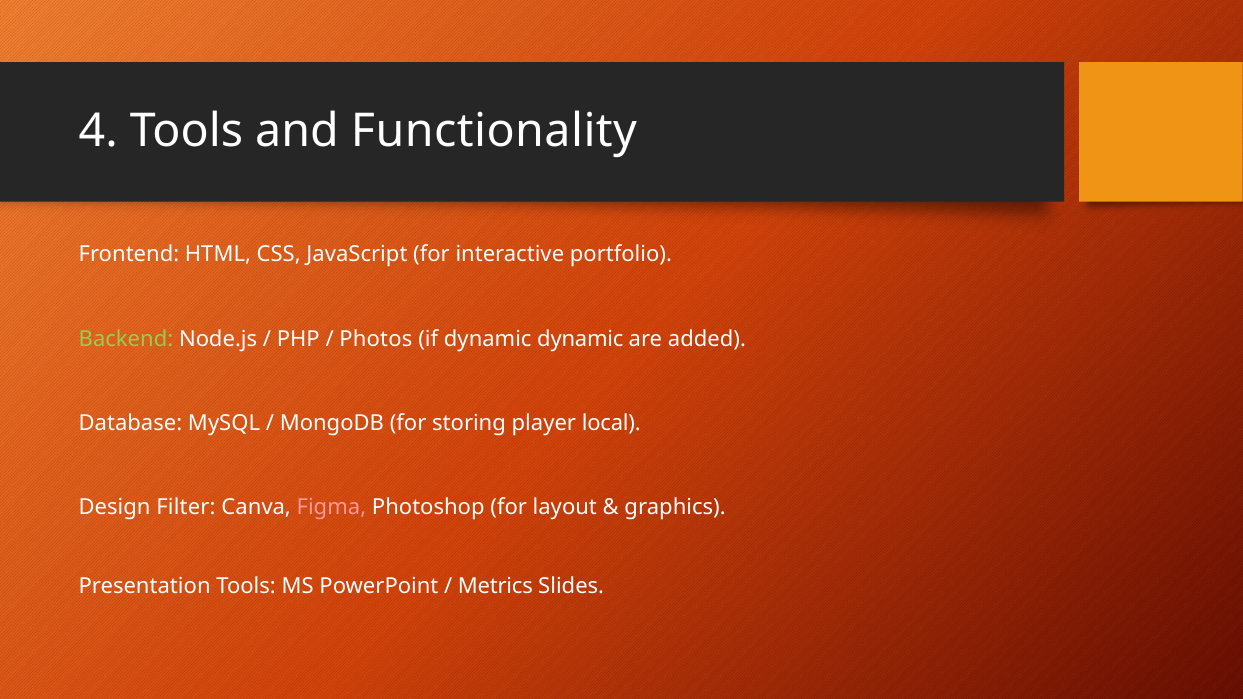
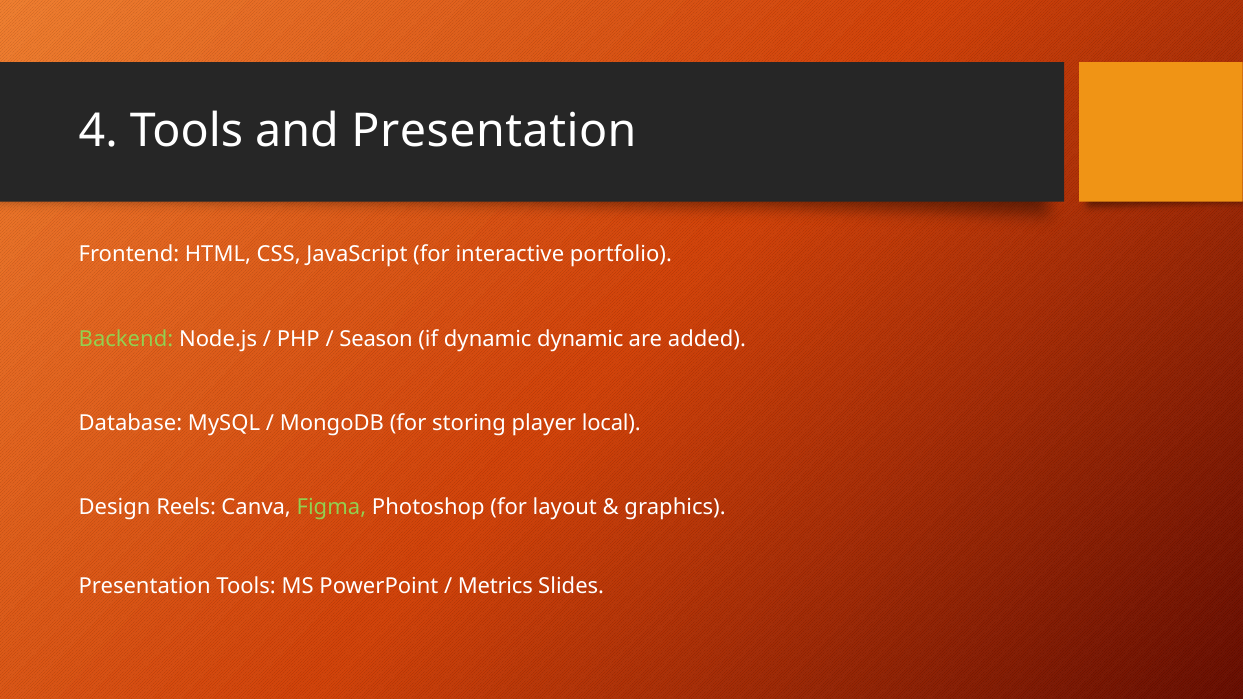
and Functionality: Functionality -> Presentation (494, 132)
Photos: Photos -> Season (376, 339)
Filter: Filter -> Reels (186, 507)
Figma colour: pink -> light green (331, 507)
